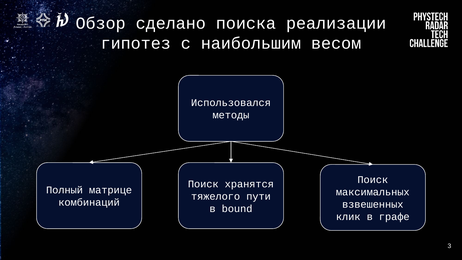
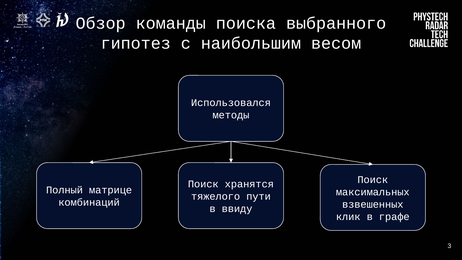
сделано: сделано -> команды (171, 23)
реализации: реализации -> выбранного (336, 23)
bound: bound -> ввиду (237, 209)
